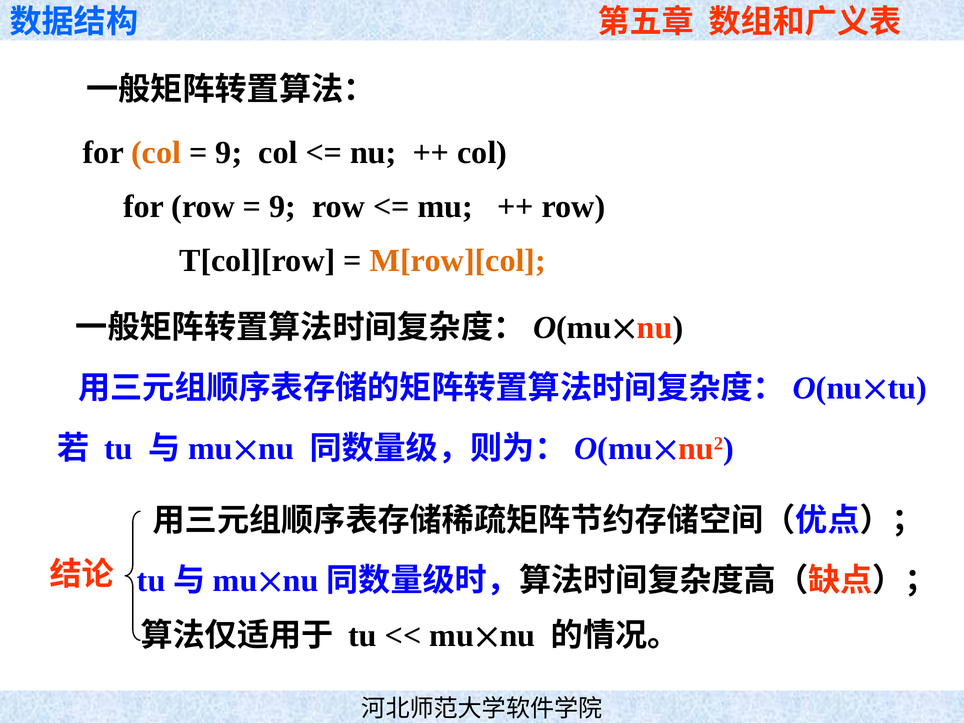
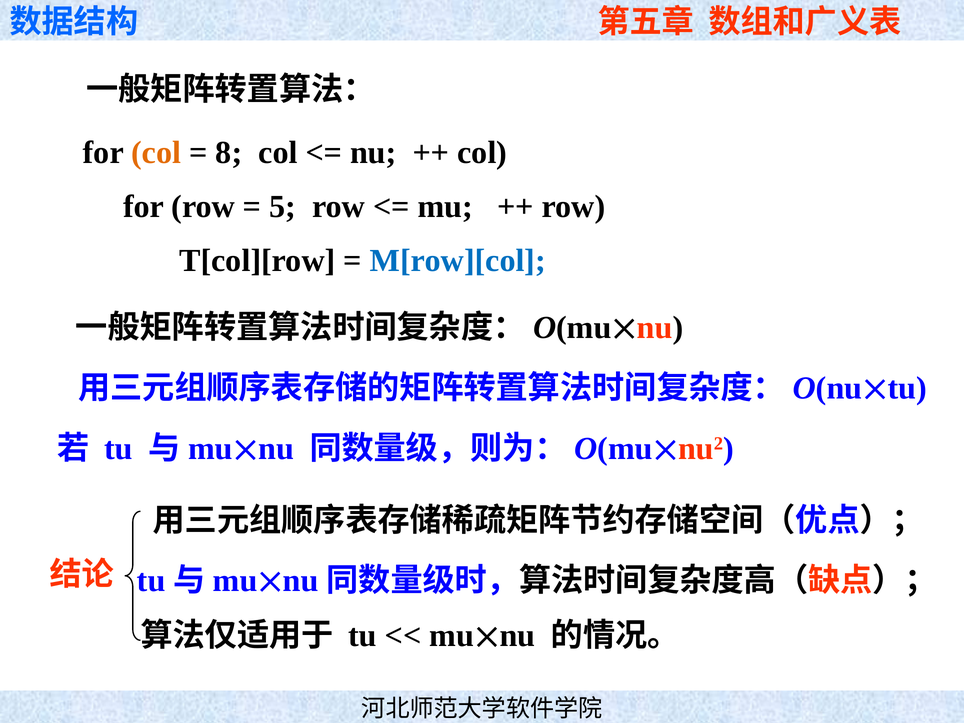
9: 9 -> 8 (229, 153)
9: 9 -> 5 (283, 207)
M[row][col colour: orange -> blue (458, 261)
